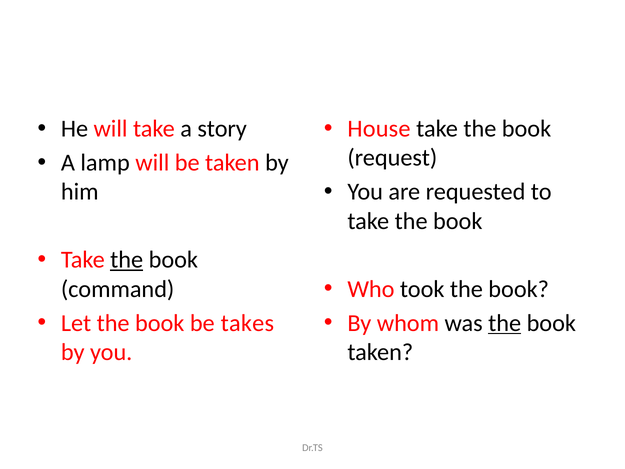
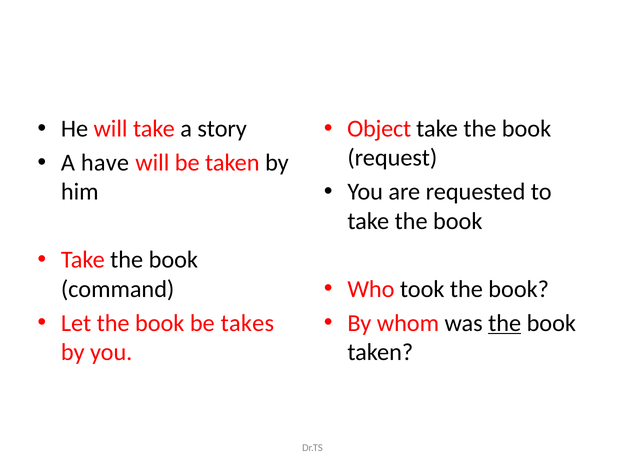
House: House -> Object (379, 129)
lamp: lamp -> have (105, 163)
the underline: present -> none (127, 260)
